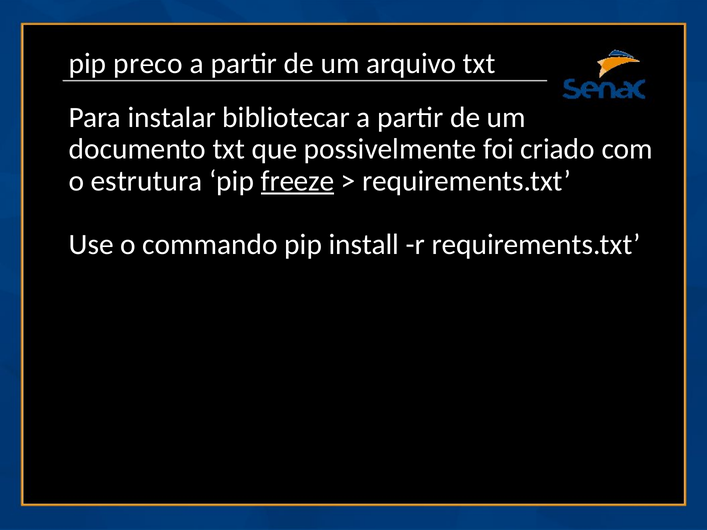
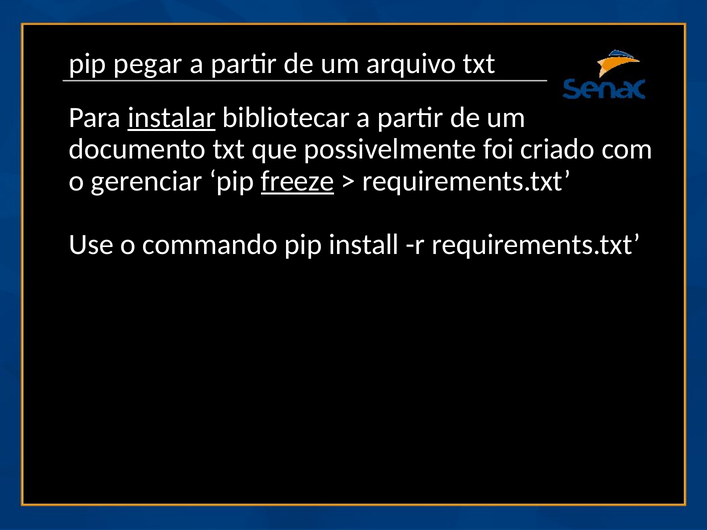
preco: preco -> pegar (148, 63)
instalar underline: none -> present (172, 117)
estrutura: estrutura -> gerenciar (147, 181)
